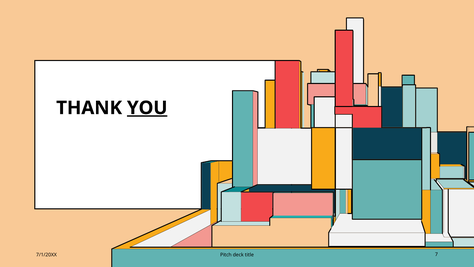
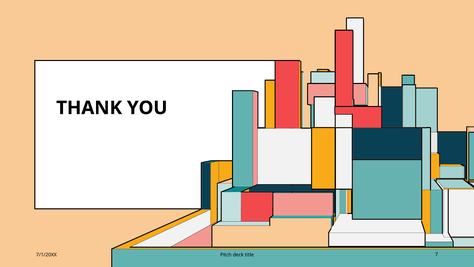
YOU underline: present -> none (147, 108)
